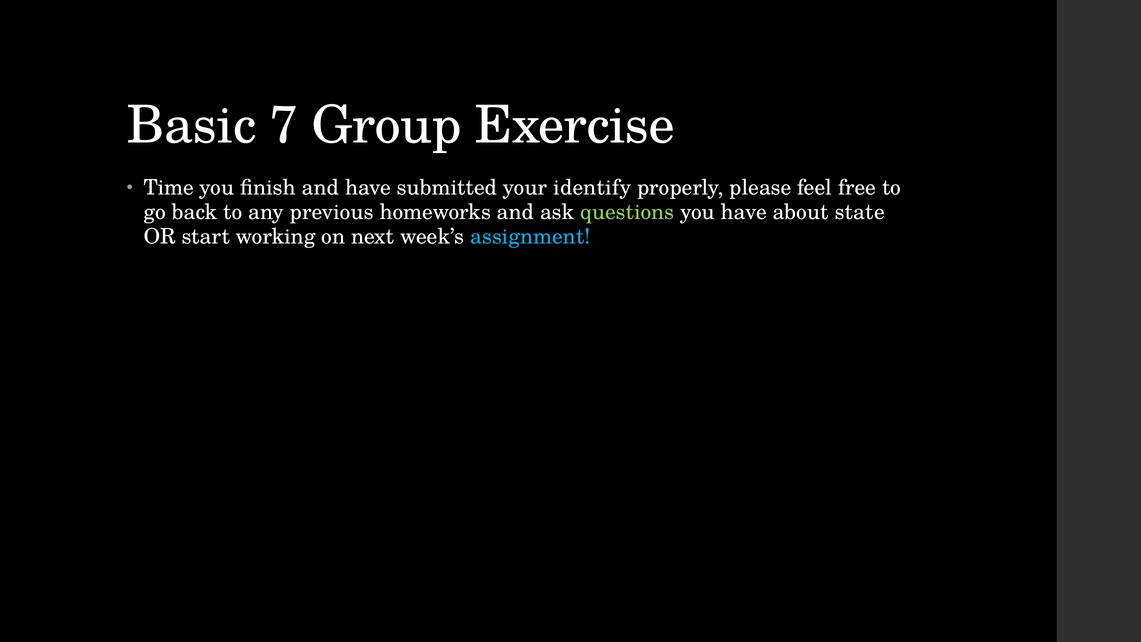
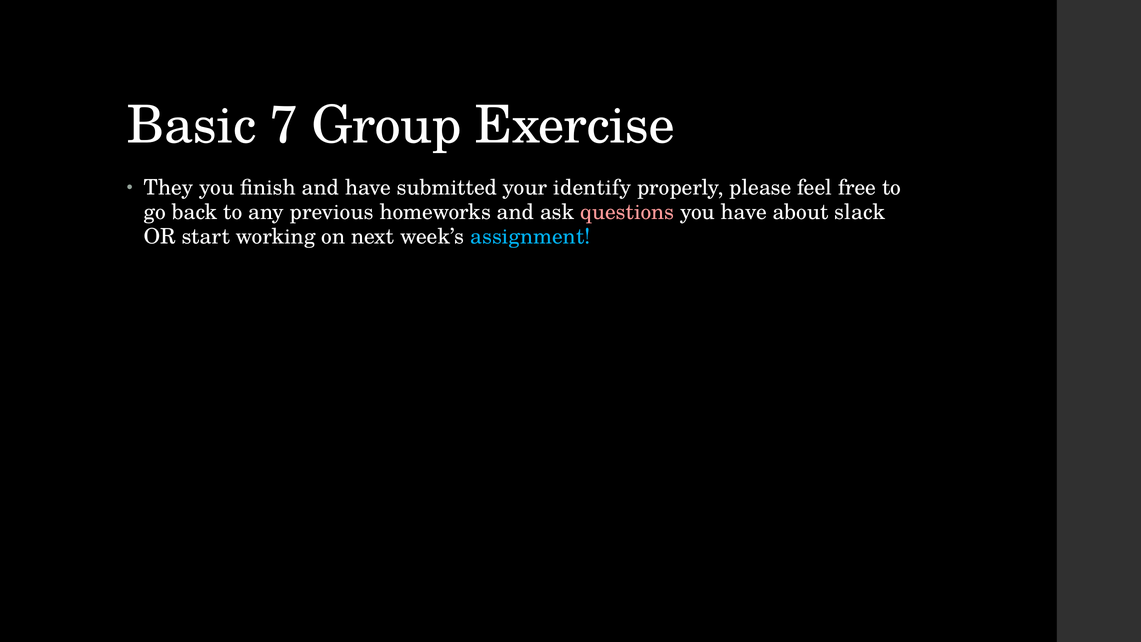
Time: Time -> They (169, 188)
questions colour: light green -> pink (627, 212)
state: state -> slack (860, 212)
